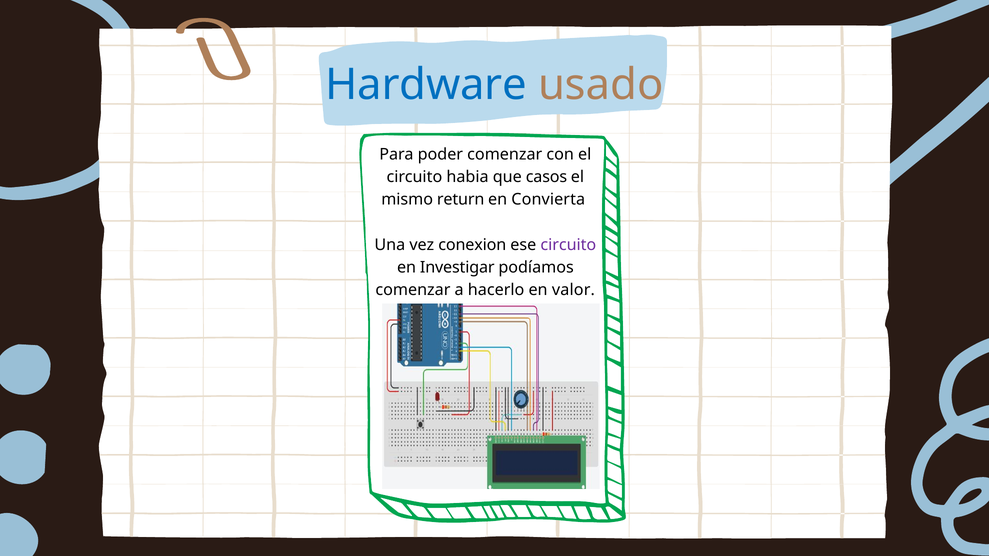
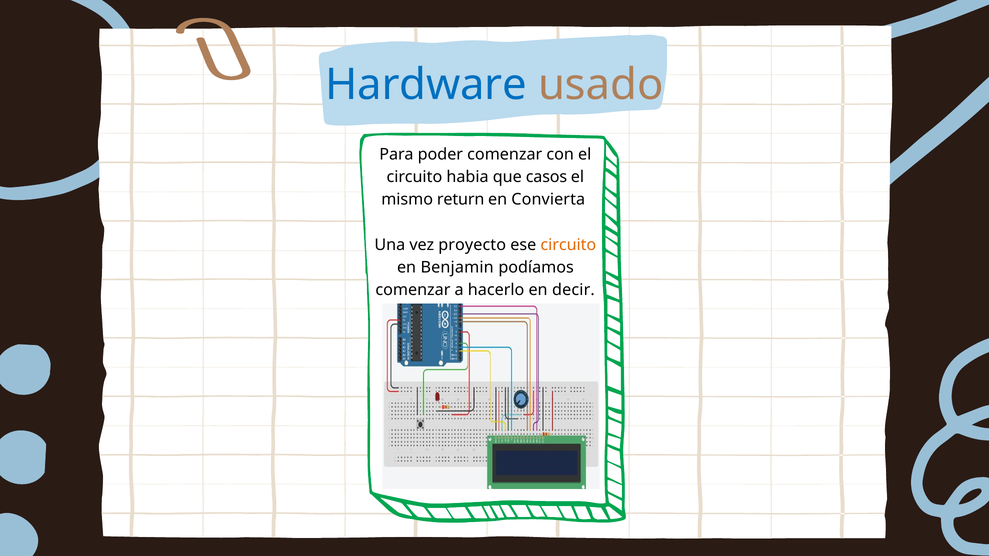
conexion: conexion -> proyecto (472, 245)
circuito colour: purple -> orange (568, 245)
Investigar: Investigar -> Benjamin (457, 267)
valor: valor -> decir (573, 290)
